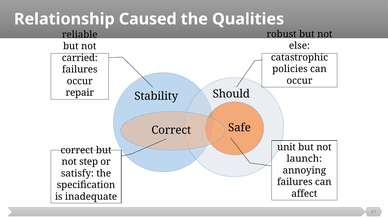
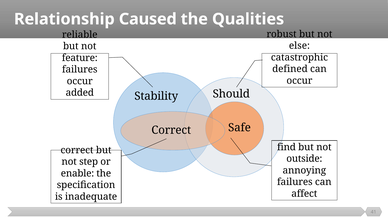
carried: carried -> feature (80, 58)
policies: policies -> defined (290, 69)
repair: repair -> added (80, 93)
unit: unit -> find (286, 147)
launch: launch -> outside (304, 159)
satisfy: satisfy -> enable (77, 174)
